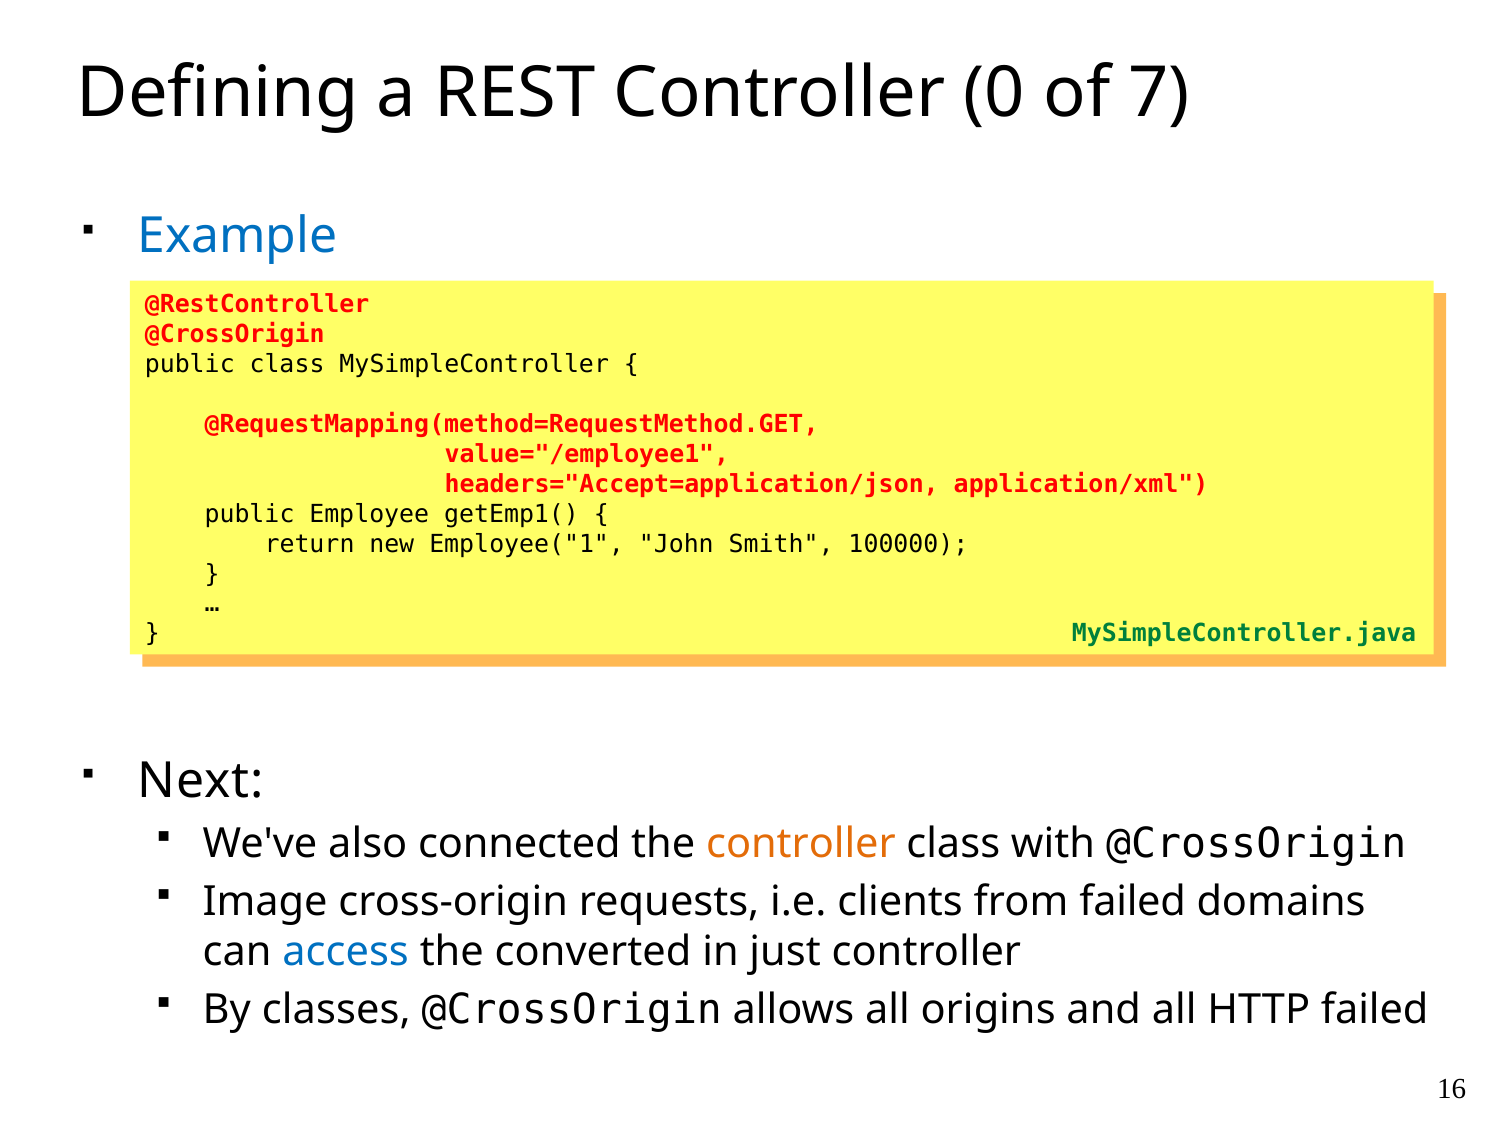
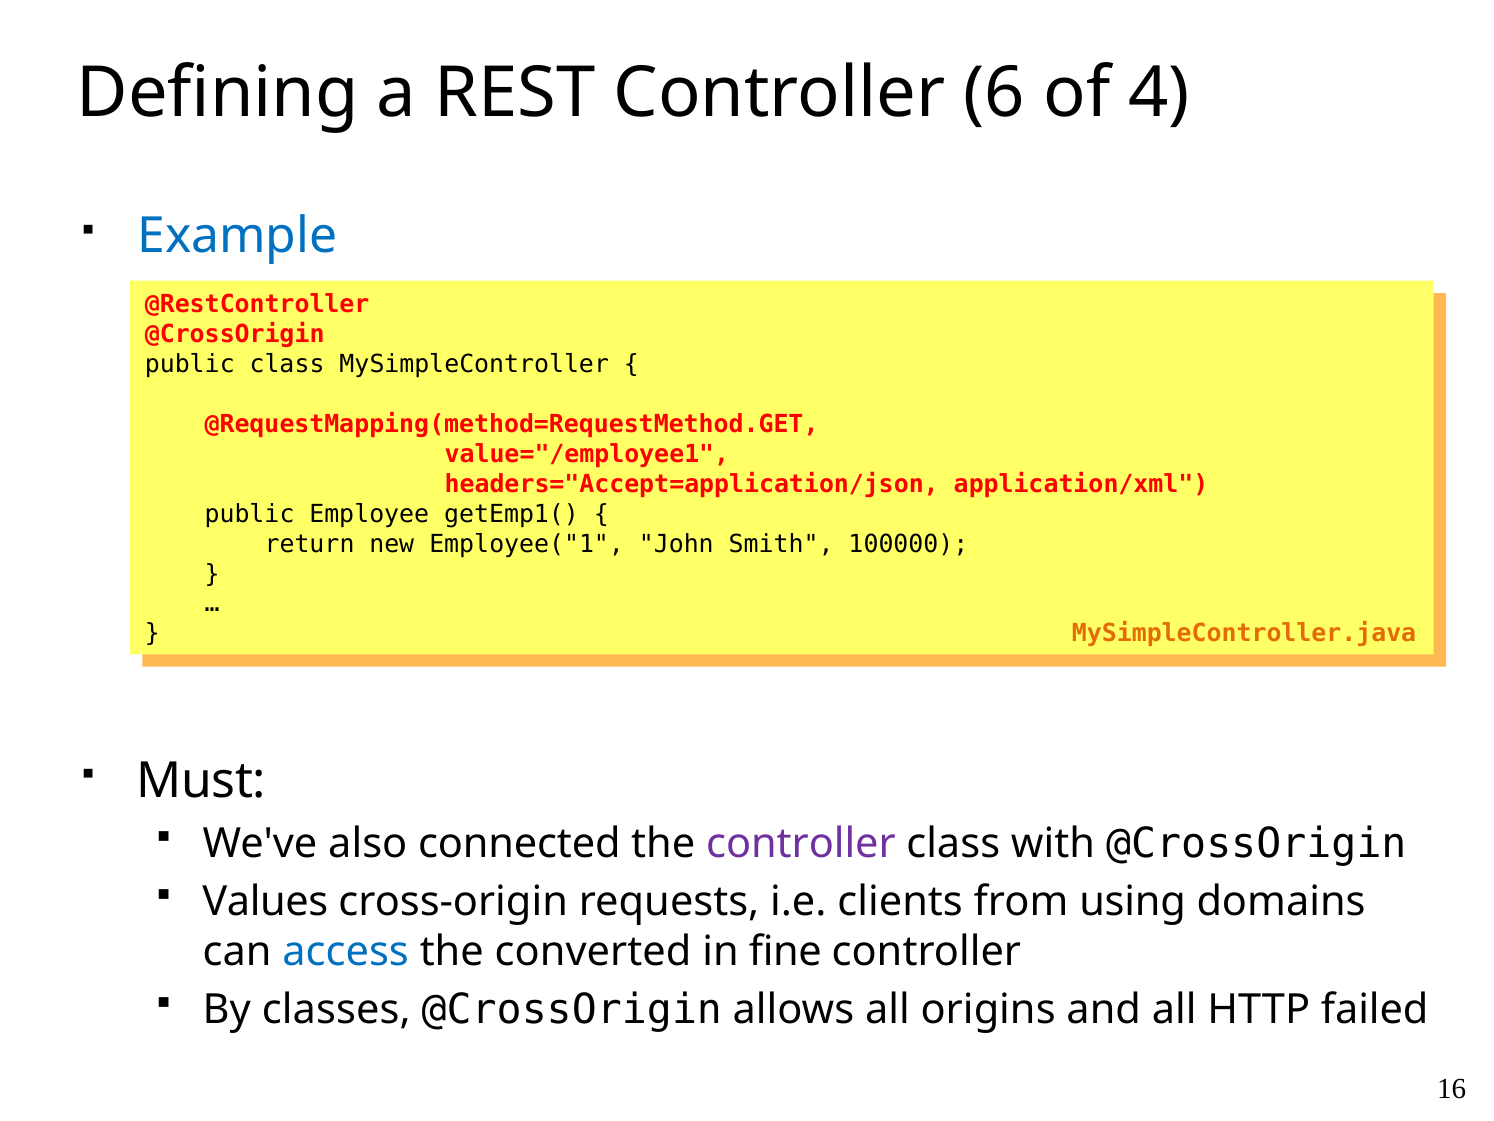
0: 0 -> 6 (995, 93)
7: 7 -> 4 (1159, 93)
MySimpleController.java colour: green -> orange (1244, 633)
Next: Next -> Must (201, 781)
controller colour: orange -> purple (801, 844)
Image: Image -> Values (265, 902)
from failed: failed -> using (1133, 902)
just: just -> fine (785, 951)
